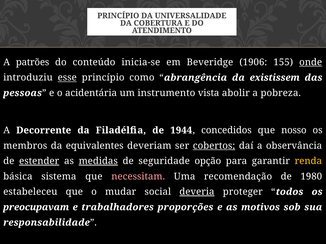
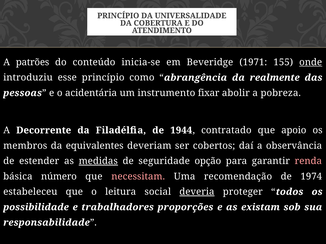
1906: 1906 -> 1971 (253, 62)
esse underline: present -> none (67, 78)
existissem: existissem -> realmente (275, 78)
vista: vista -> fixar (209, 93)
concedidos: concedidos -> contratado (226, 131)
nosso: nosso -> apoio (294, 131)
cobertos underline: present -> none (214, 146)
estender underline: present -> none (39, 161)
renda colour: yellow -> pink (308, 161)
sistema: sistema -> número (59, 177)
1980: 1980 -> 1974 (311, 177)
mudar: mudar -> leitura (121, 192)
preocupavam: preocupavam -> possibilidade (36, 208)
motivos: motivos -> existam (260, 208)
